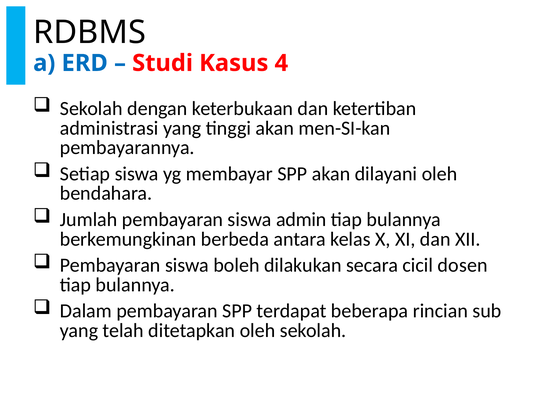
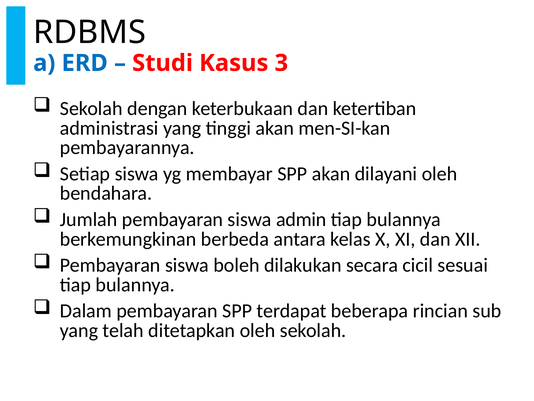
4: 4 -> 3 (281, 63)
dosen: dosen -> sesuai (463, 265)
